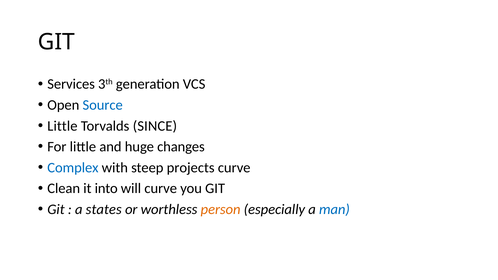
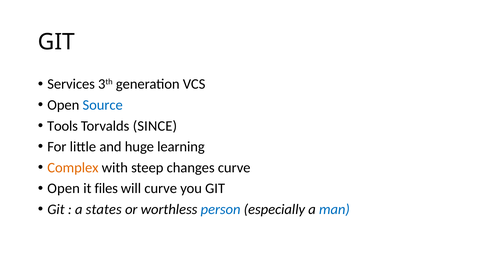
Little: Little -> Tools (63, 126)
changes: changes -> learning (181, 147)
Complex colour: blue -> orange (73, 168)
projects: projects -> changes (191, 168)
Clean: Clean -> Open (64, 189)
into: into -> files (106, 189)
person colour: orange -> blue (221, 209)
